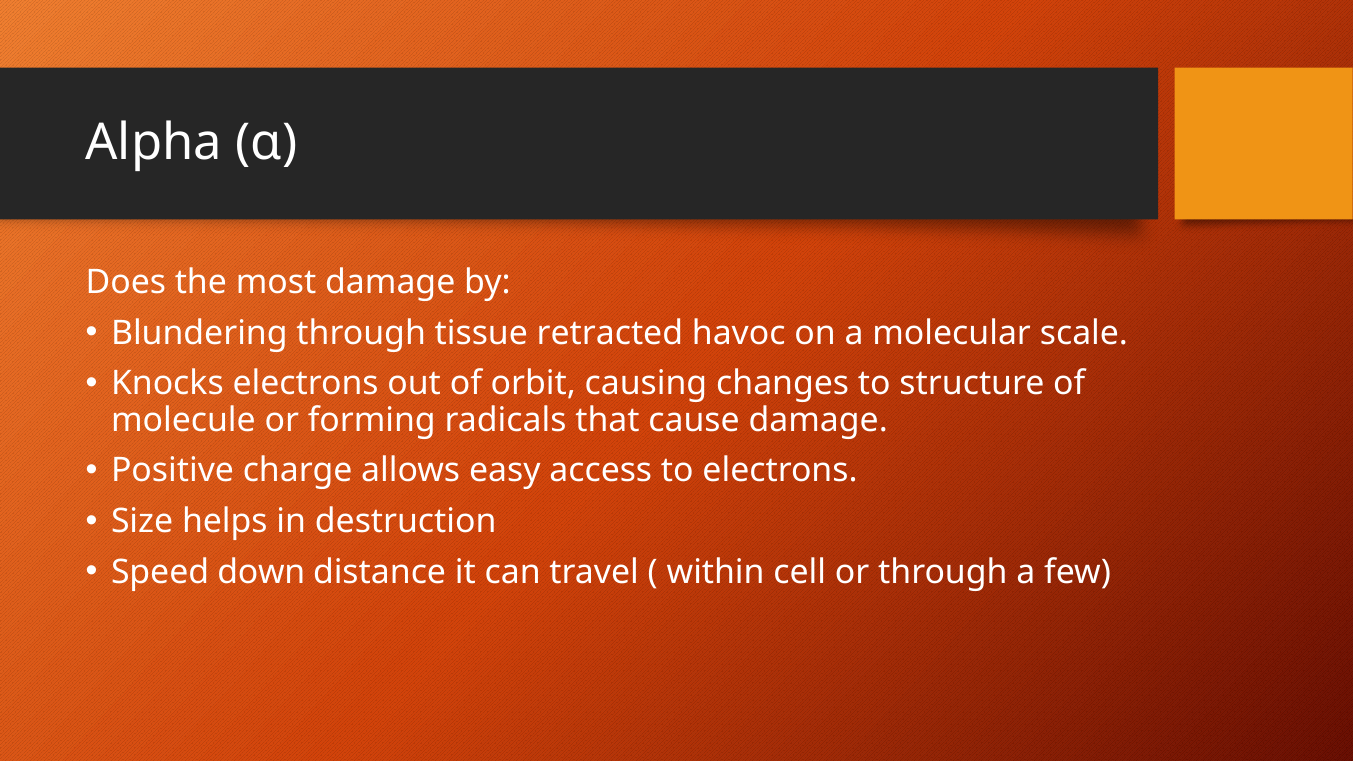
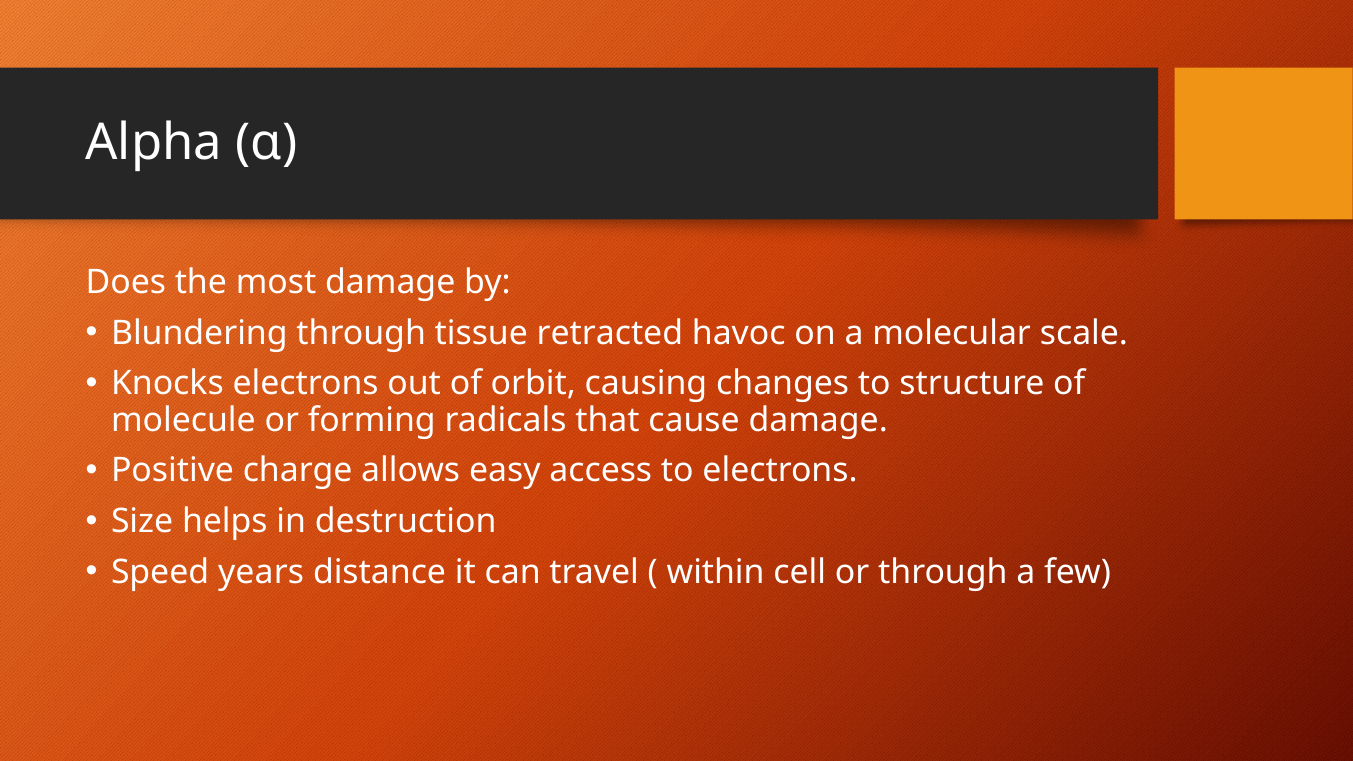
down: down -> years (261, 572)
